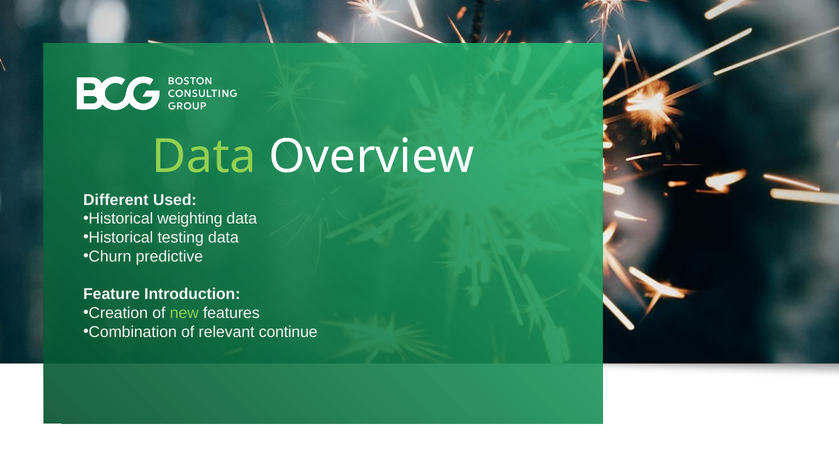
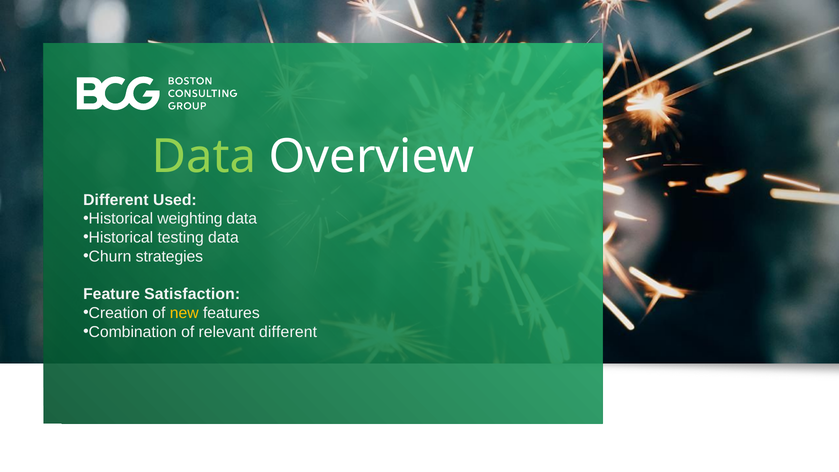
predictive: predictive -> strategies (169, 256)
Introduction: Introduction -> Satisfaction (192, 294)
new colour: light green -> yellow (184, 313)
relevant continue: continue -> different (288, 332)
